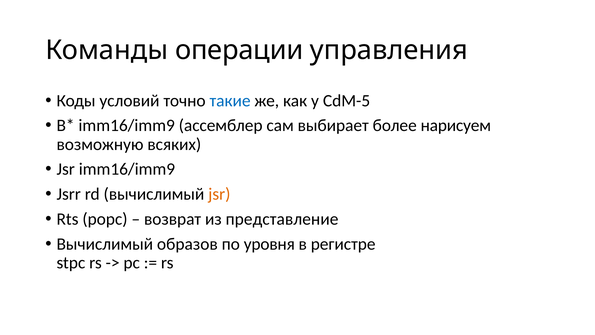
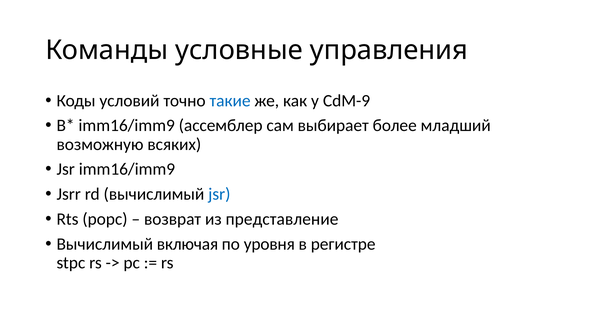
операции: операции -> условные (239, 50)
CdM-5: CdM-5 -> CdM-9 (347, 101)
нарисуем: нарисуем -> младший (456, 125)
jsr colour: orange -> blue (219, 194)
образов: образов -> включая (187, 244)
